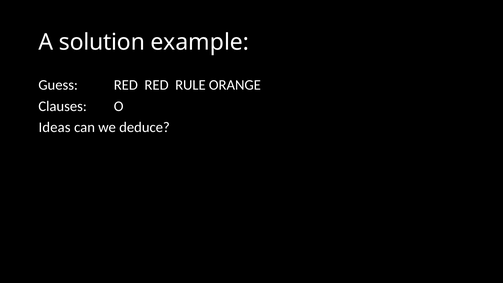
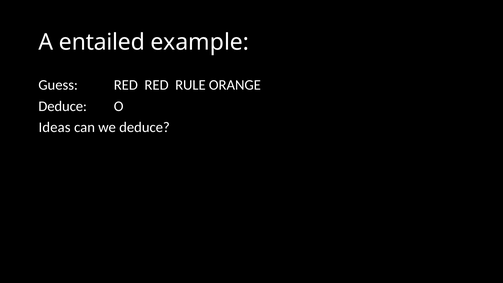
solution: solution -> entailed (102, 42)
Clauses: Clauses -> Deduce (63, 106)
